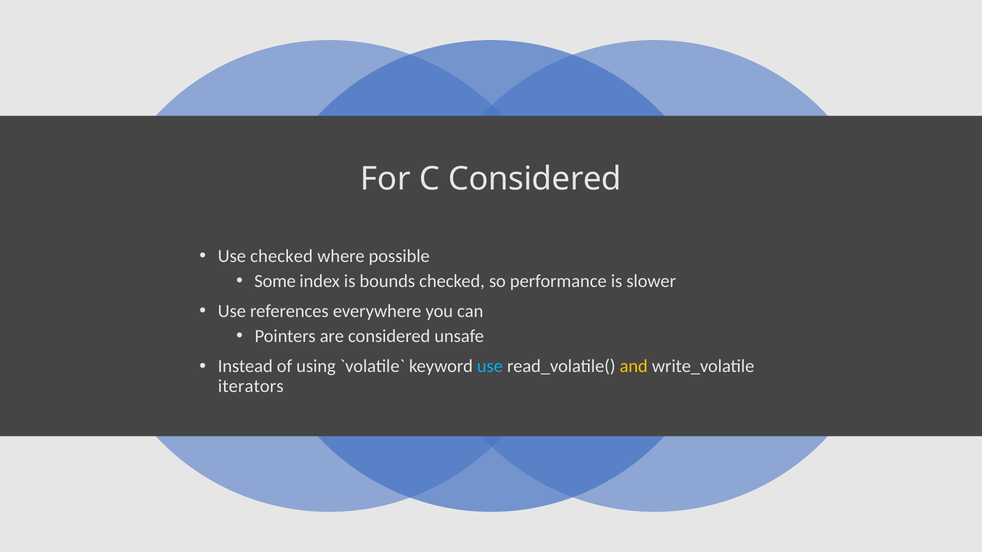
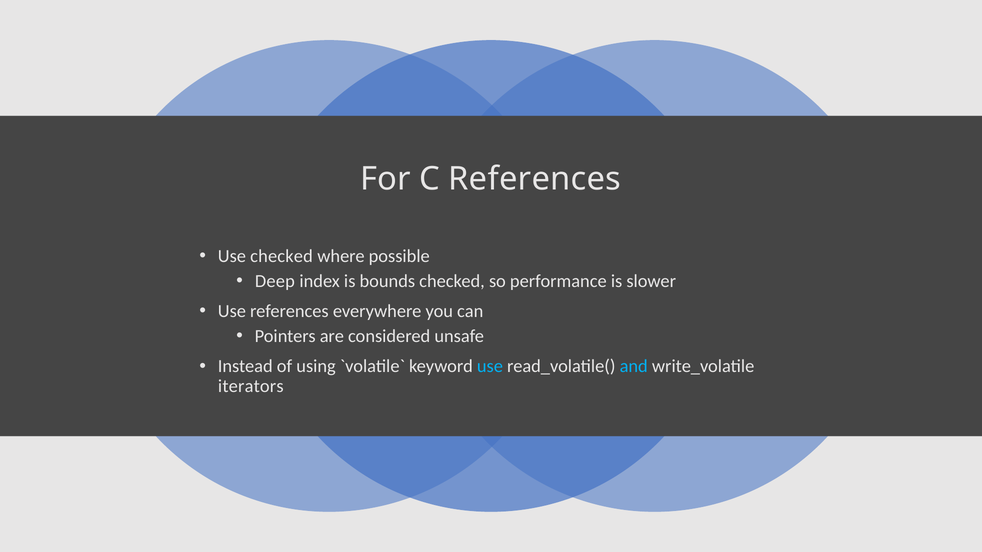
C Considered: Considered -> References (535, 179)
Some: Some -> Deep (275, 281)
and colour: yellow -> light blue (634, 366)
